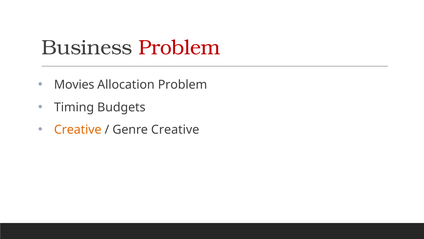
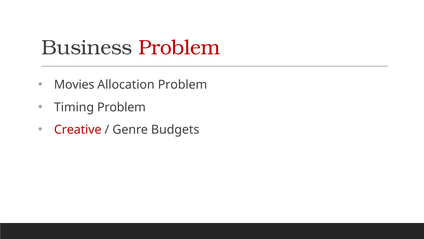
Timing Budgets: Budgets -> Problem (121, 107)
Creative colour: orange -> red (78, 130)
Genre Creative: Creative -> Budgets (175, 130)
